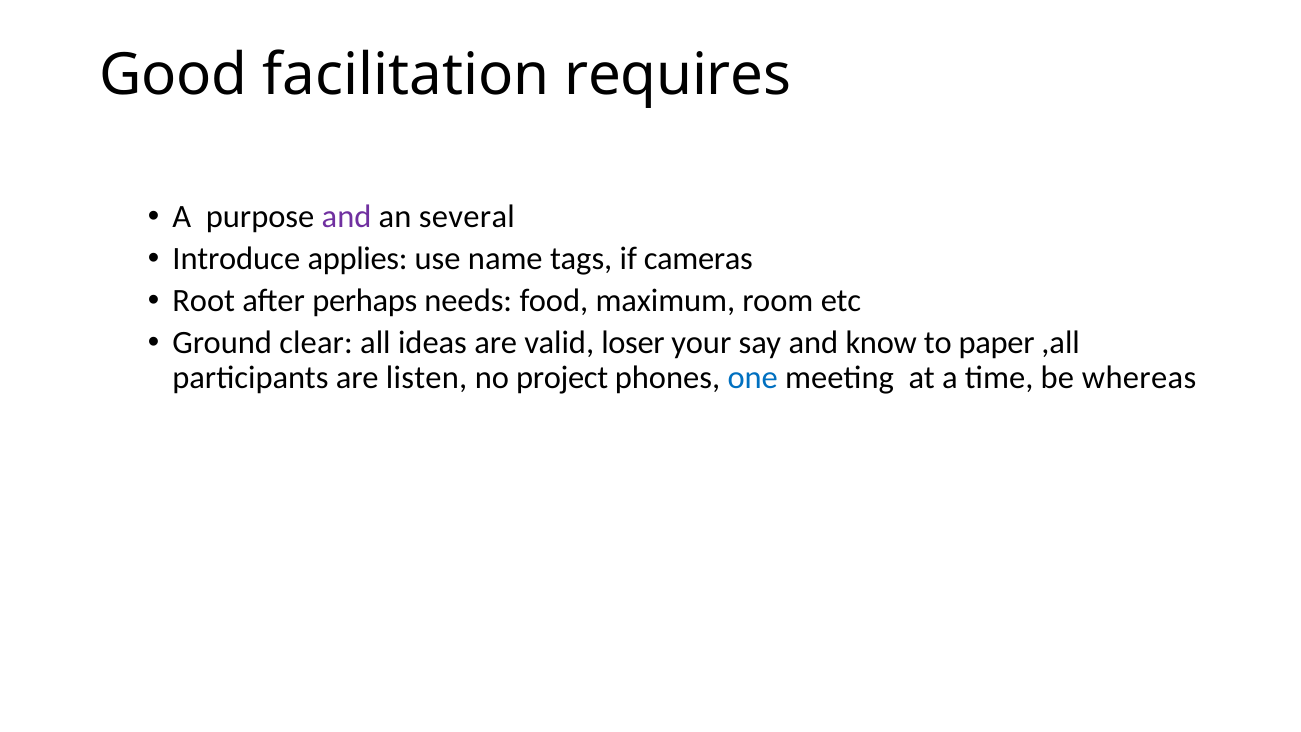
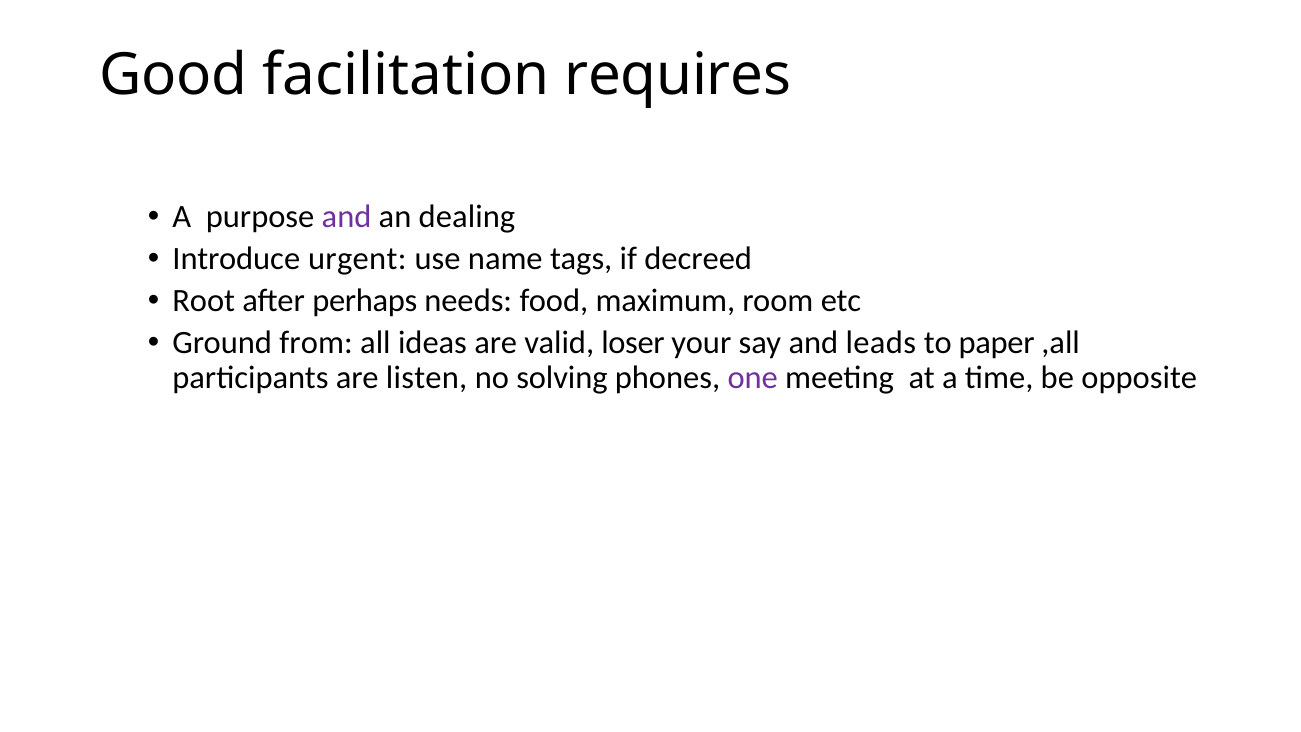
several: several -> dealing (467, 217)
applies: applies -> urgent (357, 259)
cameras: cameras -> decreed (698, 259)
clear: clear -> from (316, 343)
know: know -> leads (881, 343)
project: project -> solving (562, 378)
one colour: blue -> purple (753, 378)
whereas: whereas -> opposite (1139, 378)
